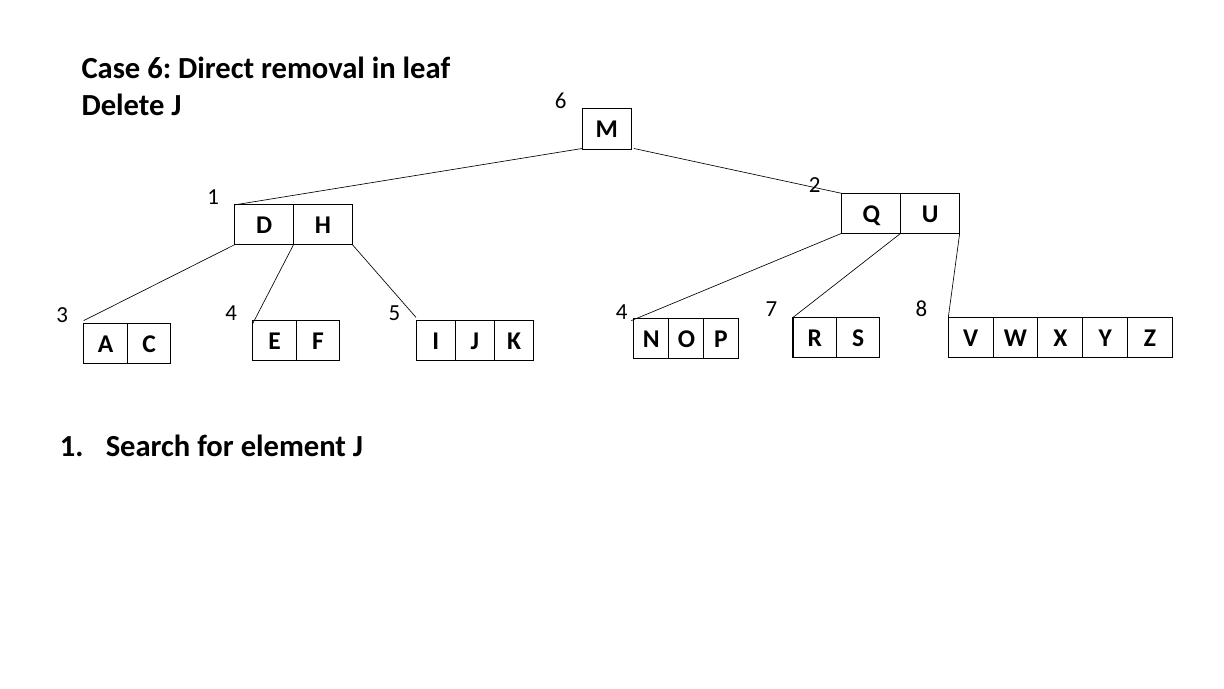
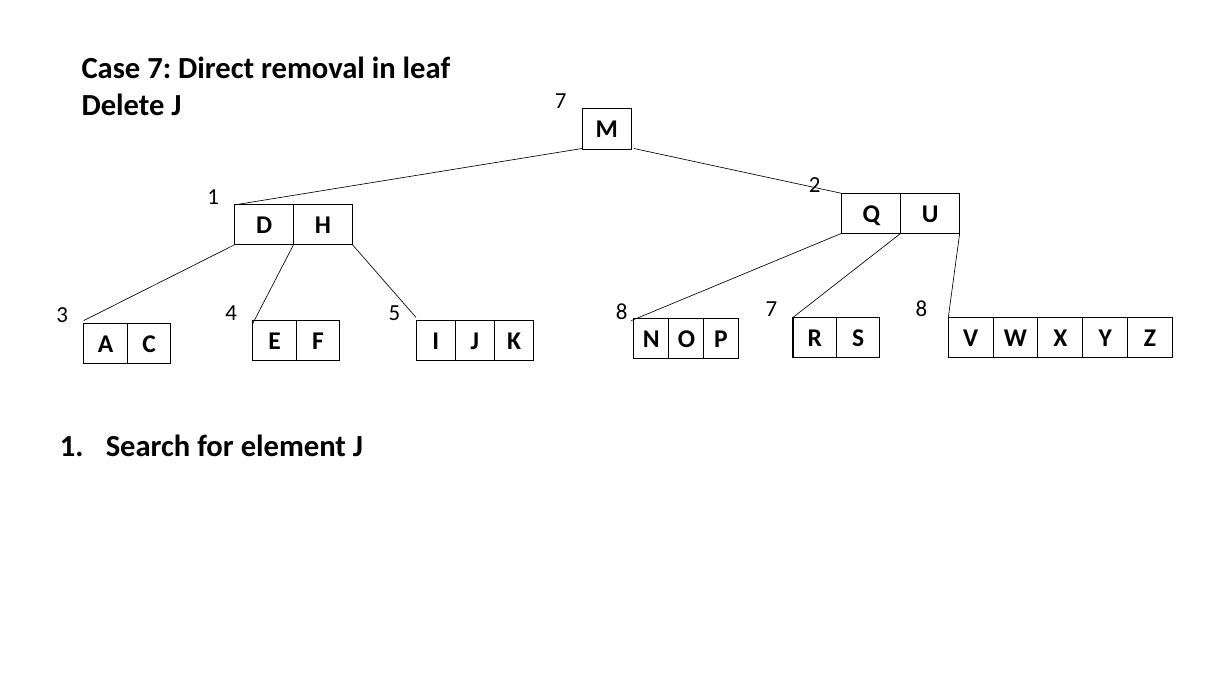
Case 6: 6 -> 7 (159, 68)
J 6: 6 -> 7 (561, 100)
5 4: 4 -> 8 (622, 312)
